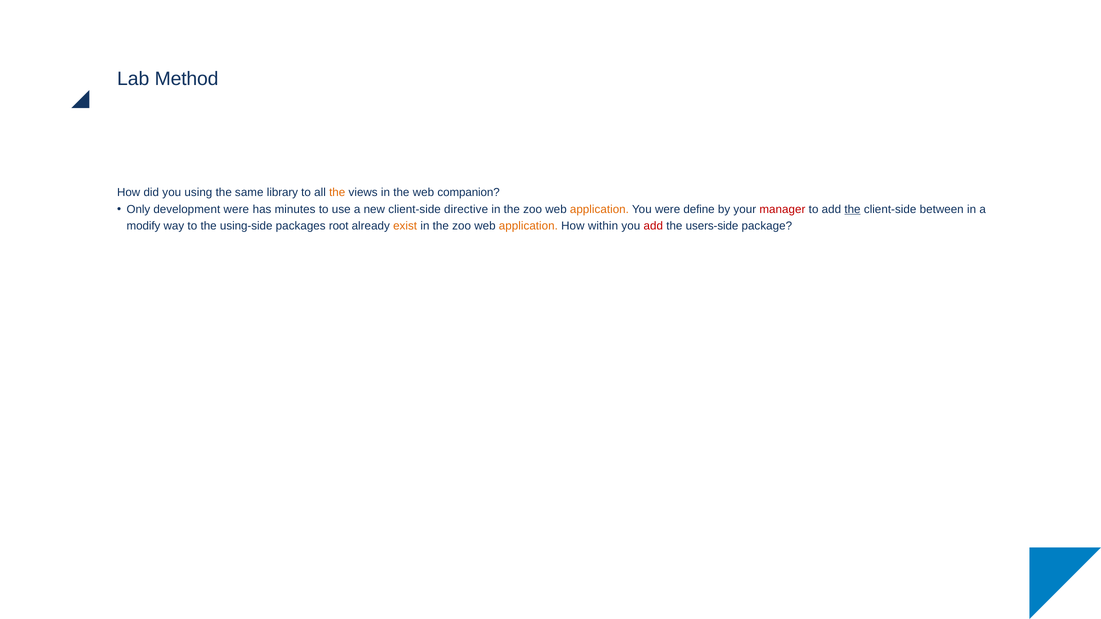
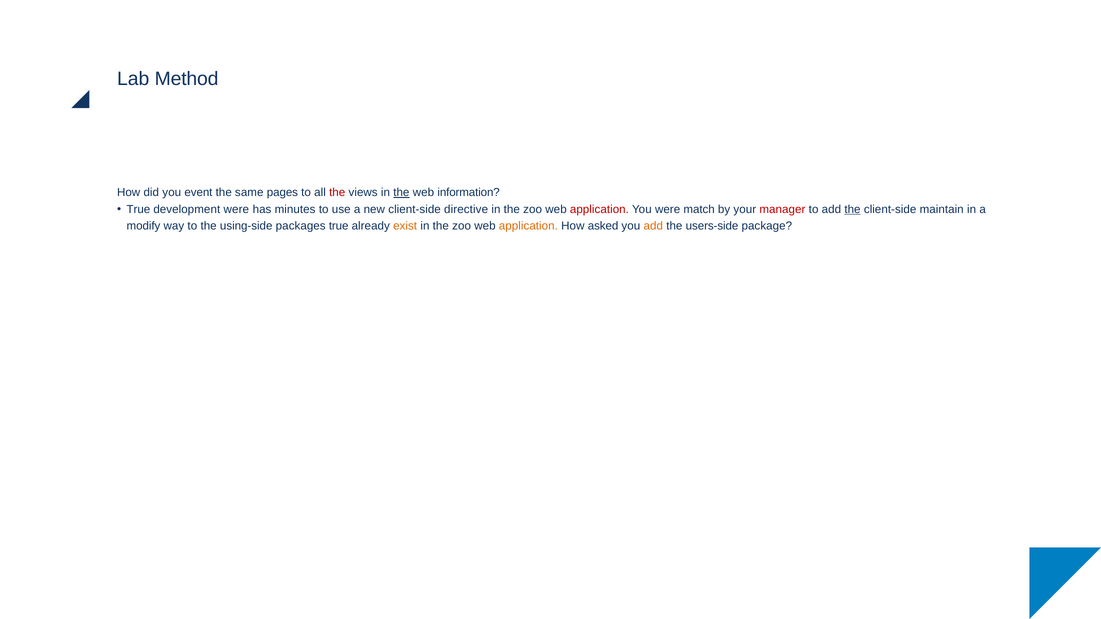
using: using -> event (198, 193)
library: library -> pages (282, 193)
the colour: orange -> red (337, 193)
the underline: none -> present (401, 193)
companion: companion -> information (469, 193)
Only: Only -> True (138, 209)
application colour: orange -> red (599, 209)
define: define -> match (699, 209)
between: between -> maintain (942, 209)
packages root: root -> true (339, 226)
within: within -> asked (603, 226)
add colour: red -> orange (653, 226)
